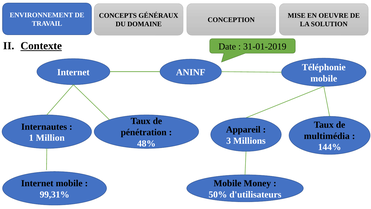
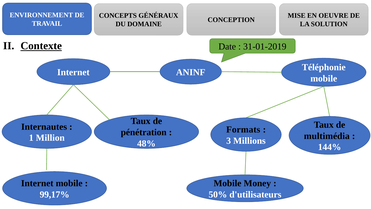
Appareil: Appareil -> Formats (243, 129)
99,31%: 99,31% -> 99,17% (55, 194)
